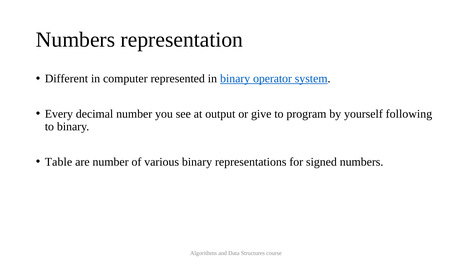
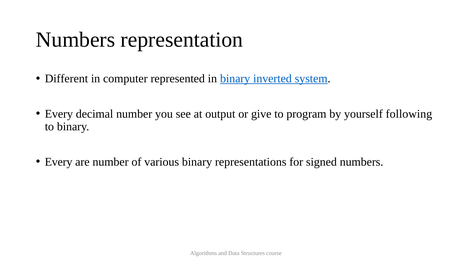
operator: operator -> inverted (272, 79)
Table: Table -> Every (59, 162)
